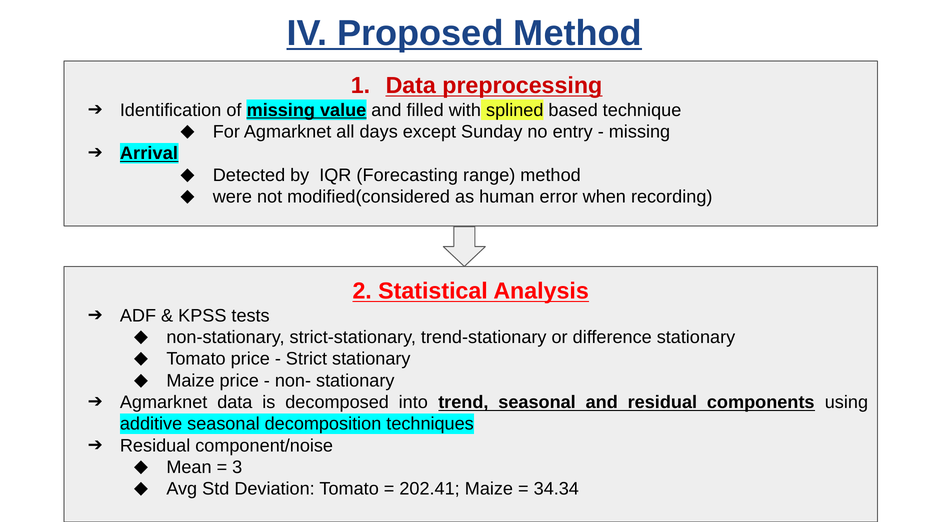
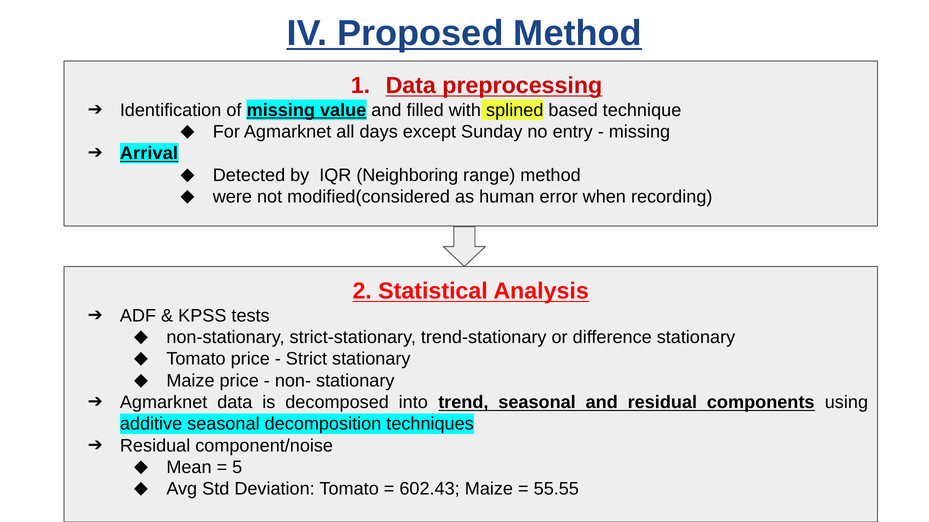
Forecasting: Forecasting -> Neighboring (407, 175)
3: 3 -> 5 (237, 468)
202.41: 202.41 -> 602.43 (430, 490)
34.34: 34.34 -> 55.55 (556, 490)
